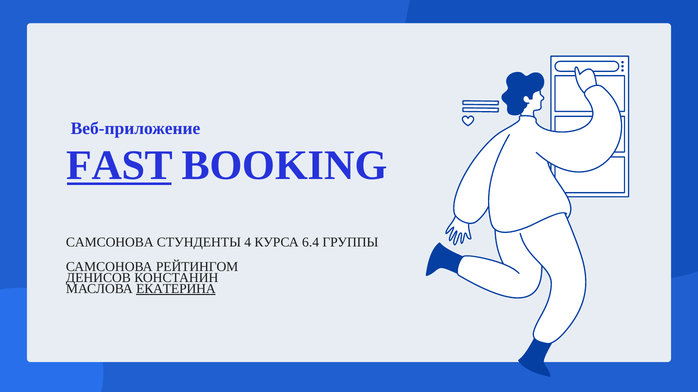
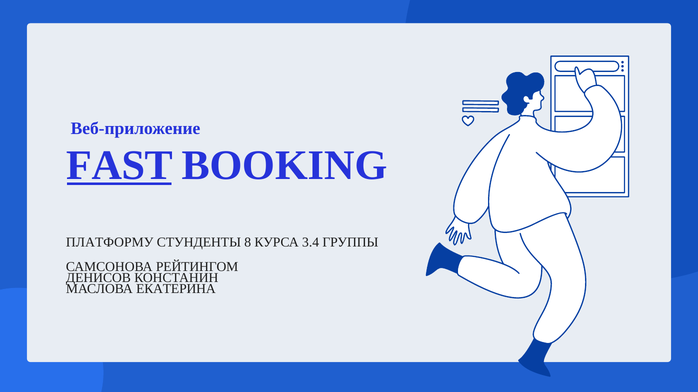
САМСОНОВА: САМСОНОВА -> ПЛАТФОРМУ (110, 243)
4: 4 -> 8 (248, 243)
6.4: 6.4 -> 3.4 (311, 243)
ЕКАТЕРИНА underline: present -> none (176, 289)
